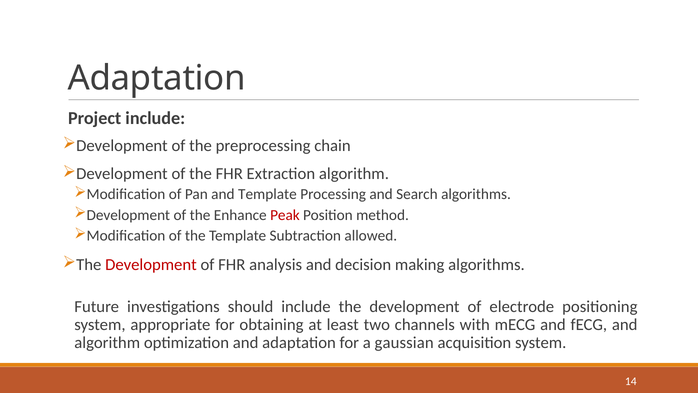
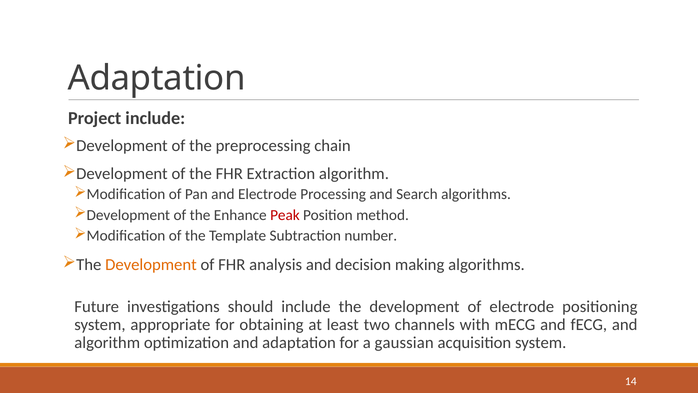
and Template: Template -> Electrode (267, 194)
allowed: allowed -> number (371, 236)
Development colour: red -> orange (151, 265)
